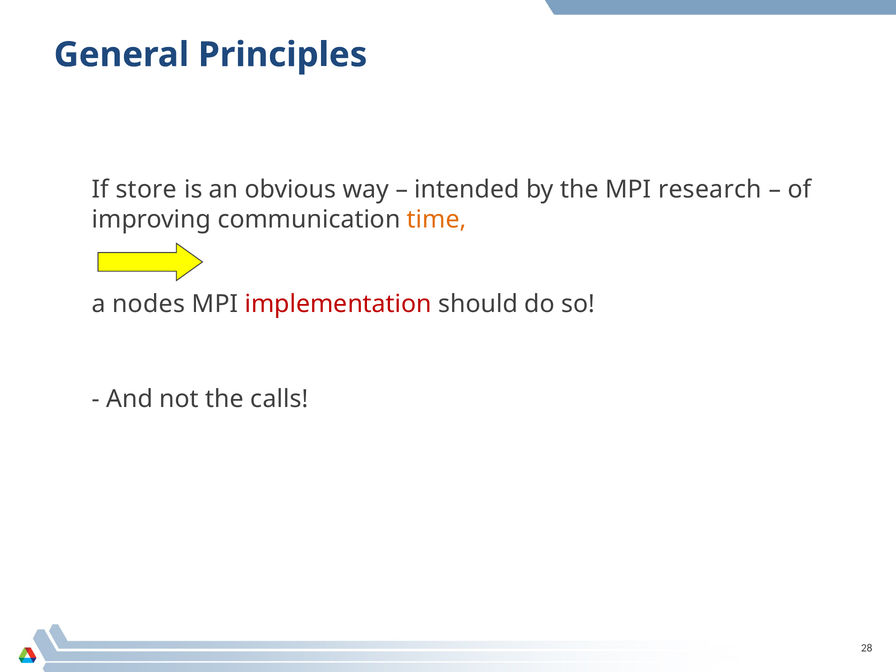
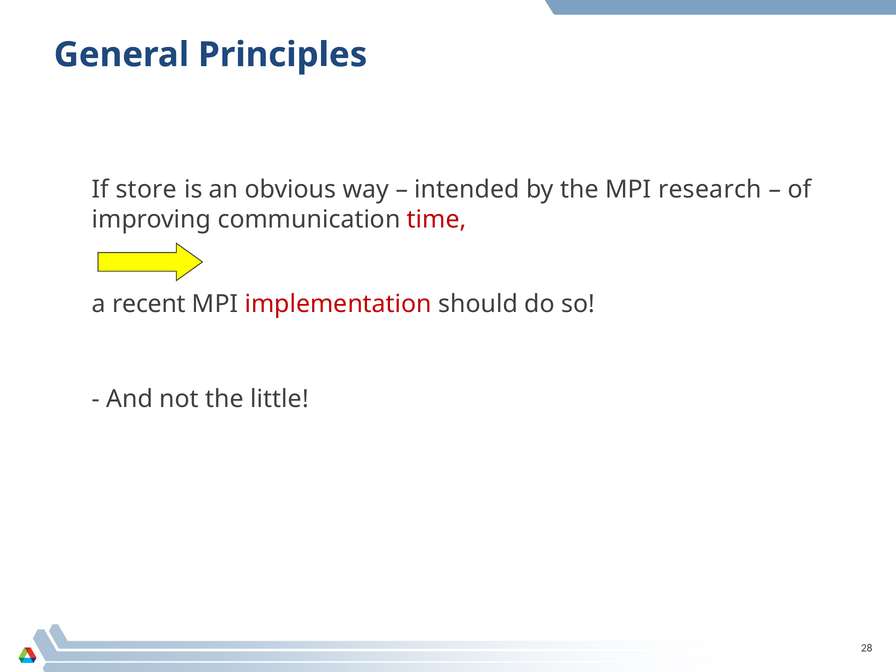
time colour: orange -> red (437, 220)
nodes: nodes -> recent (149, 304)
calls: calls -> little (280, 399)
